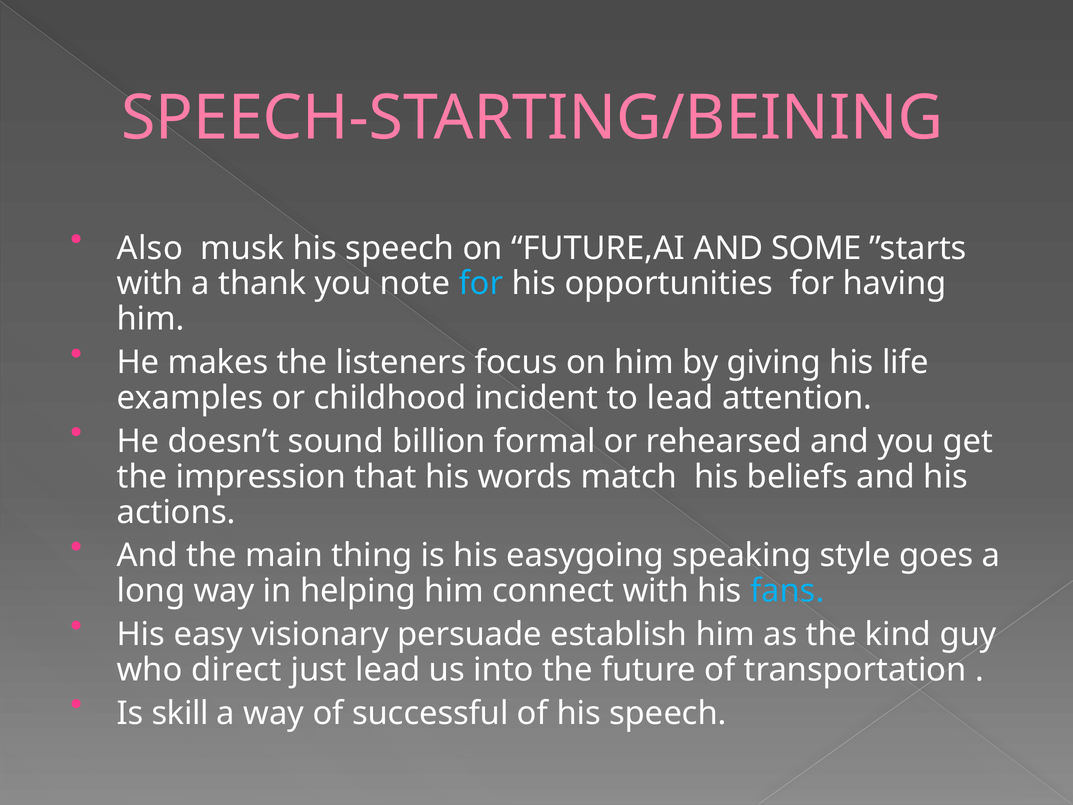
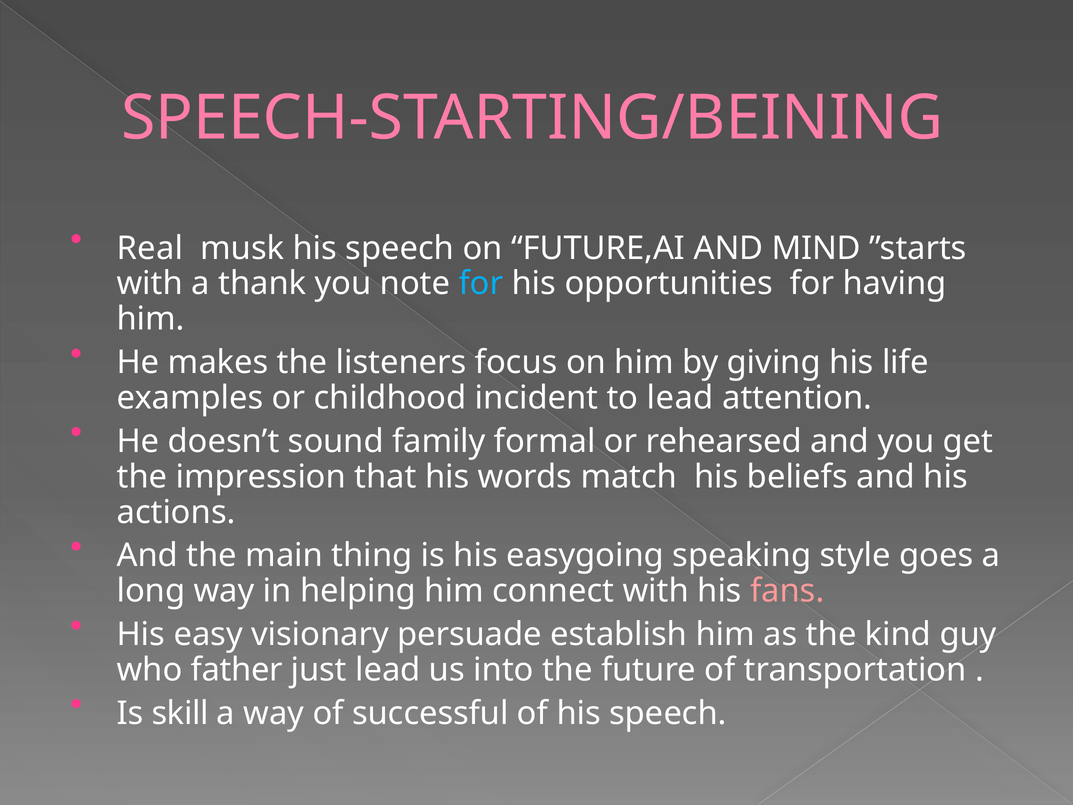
Also: Also -> Real (150, 248)
SOME: SOME -> MIND (816, 248)
billion: billion -> family (439, 441)
fans colour: light blue -> pink (787, 591)
direct: direct -> father (237, 670)
